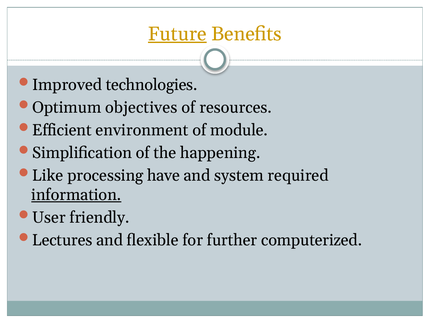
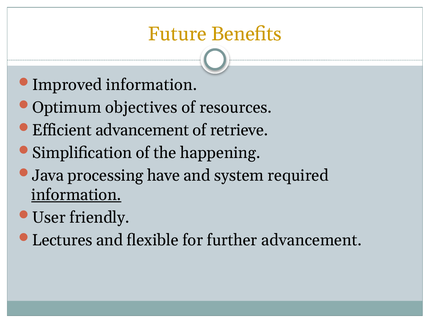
Future underline: present -> none (177, 34)
Improved technologies: technologies -> information (151, 85)
Efficient environment: environment -> advancement (142, 130)
module: module -> retrieve (239, 130)
Like: Like -> Java (48, 175)
further computerized: computerized -> advancement (311, 240)
